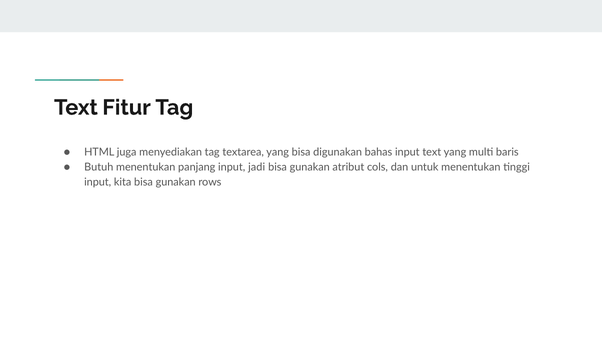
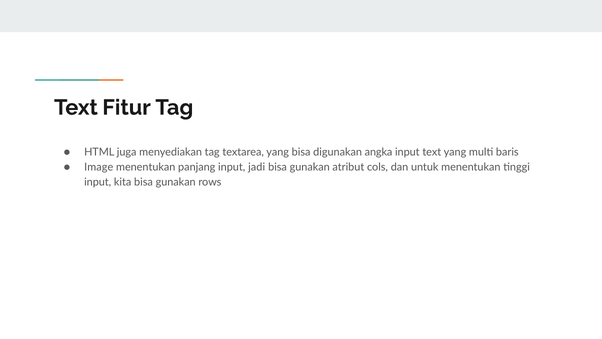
bahas: bahas -> angka (379, 152)
Butuh: Butuh -> Image (99, 167)
